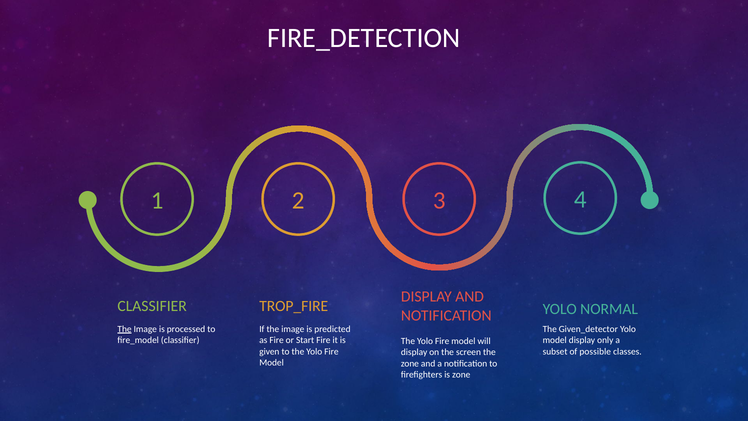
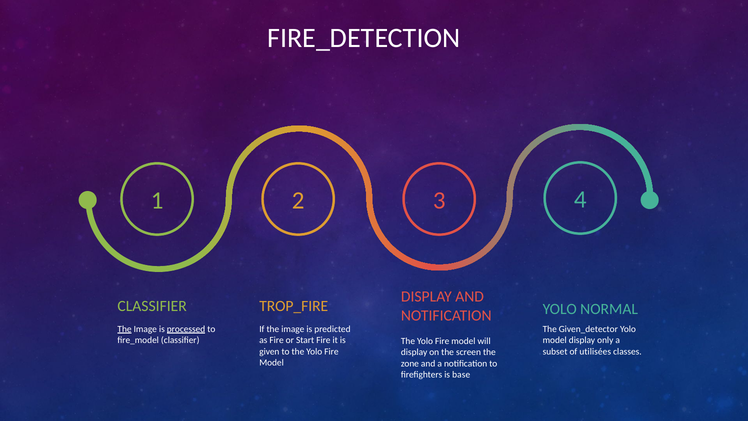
processed underline: none -> present (186, 329)
possible: possible -> utilisées (595, 351)
is zone: zone -> base (461, 375)
